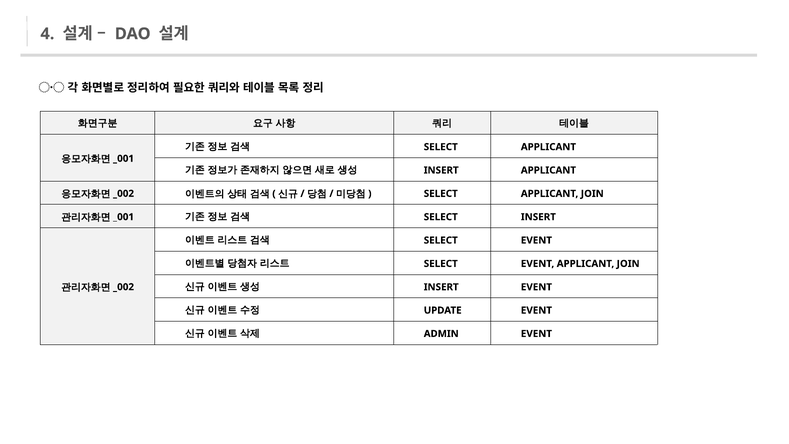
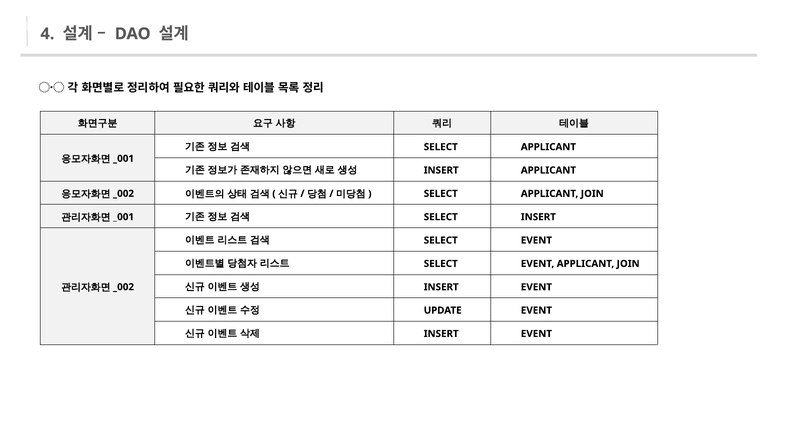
ADMIN: ADMIN -> INSERT (441, 334)
